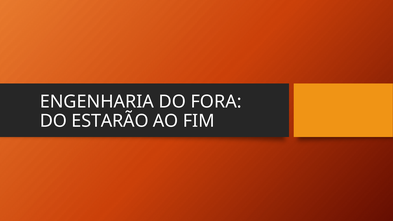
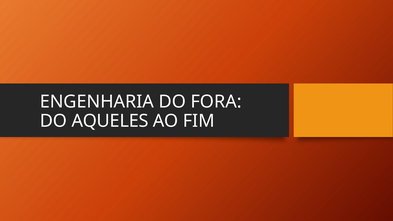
ESTARÃO: ESTARÃO -> AQUELES (110, 121)
